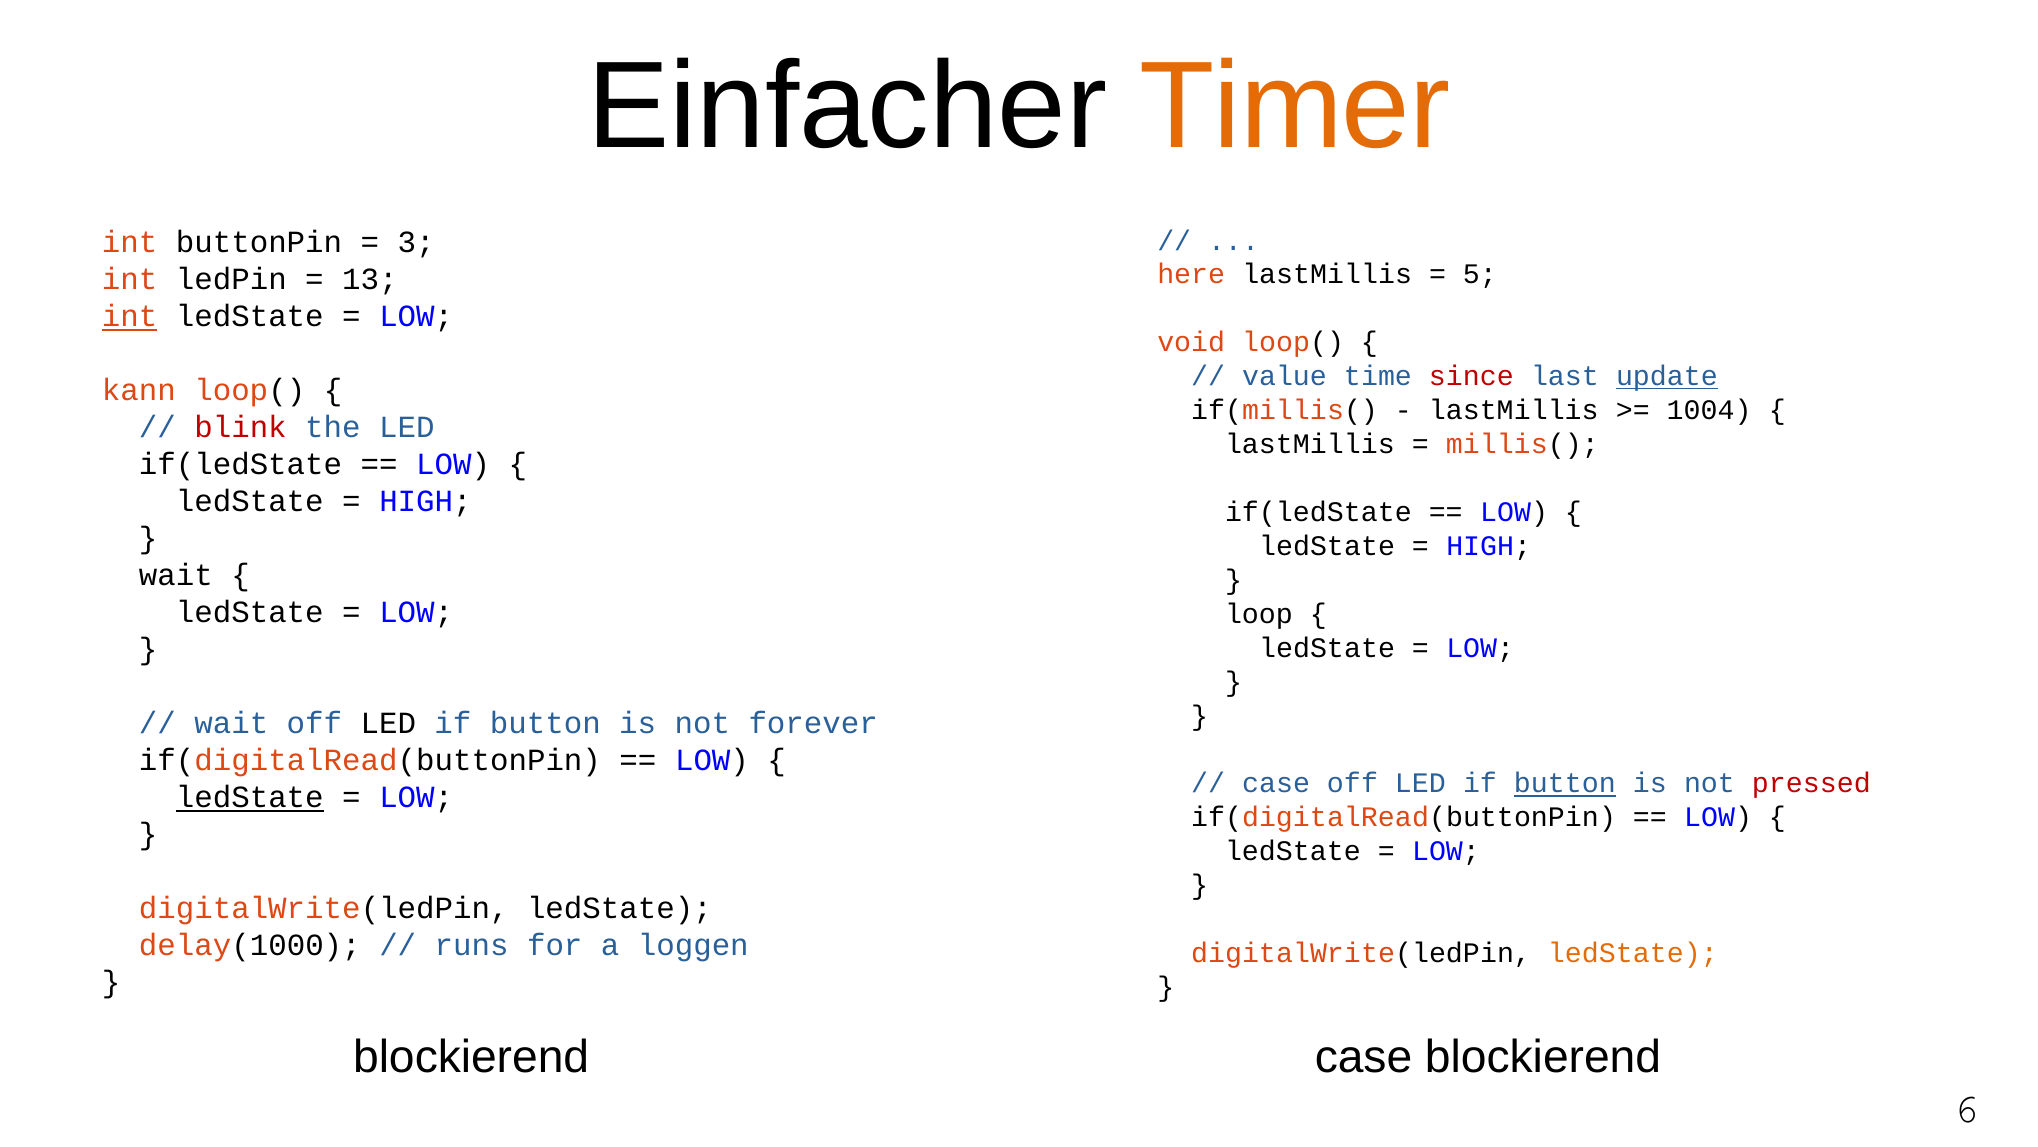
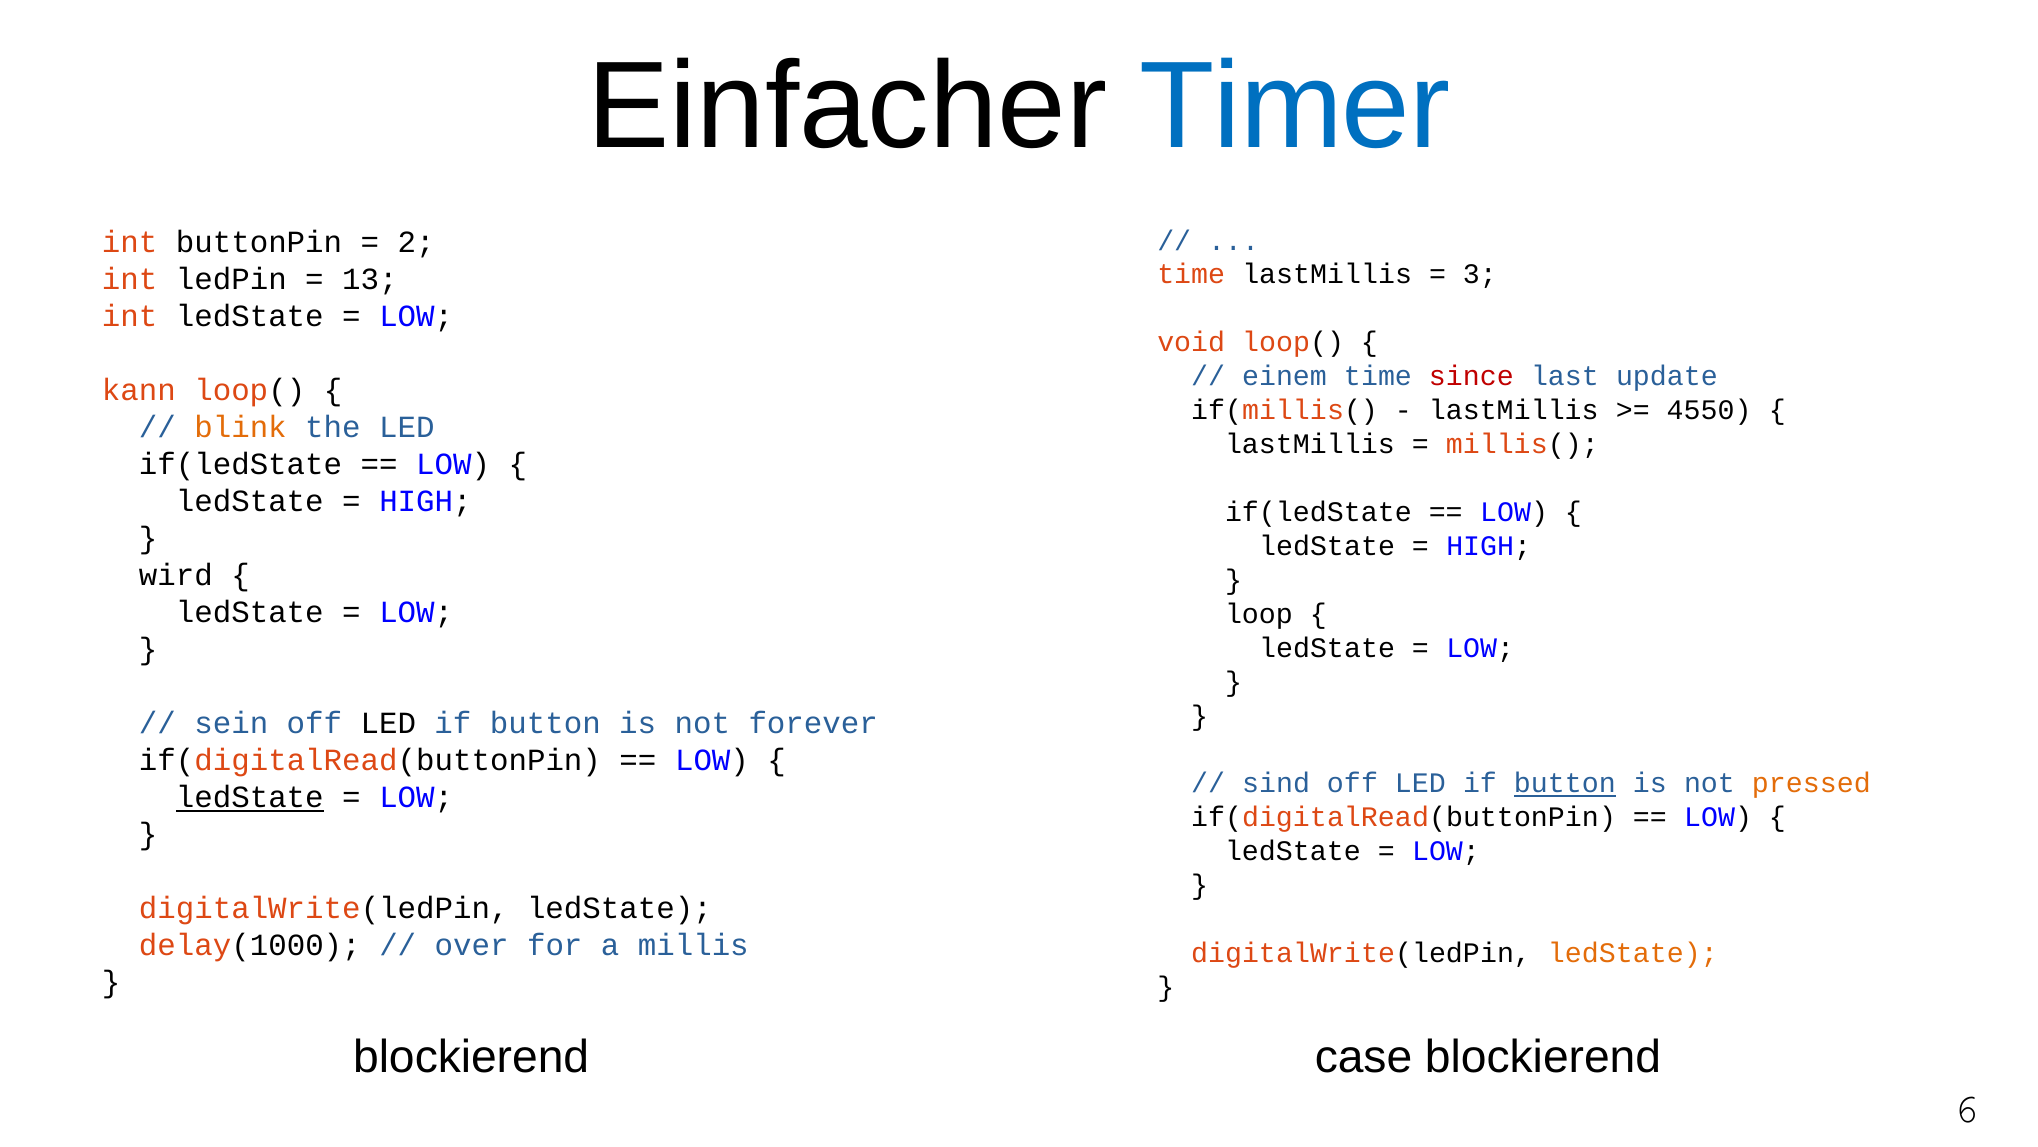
Timer colour: orange -> blue (1295, 106)
3: 3 -> 2 (416, 242)
here: here -> time (1191, 275)
5: 5 -> 3 (1480, 275)
int underline: present -> none (130, 316)
value: value -> einem (1284, 376)
update underline: present -> none (1667, 376)
1004: 1004 -> 4550 (1709, 410)
blink colour: red -> orange (241, 427)
wait: wait -> wird (176, 575)
wait: wait -> sein (231, 723)
case: case -> sind (1276, 783)
pressed colour: red -> orange (1811, 783)
runs: runs -> over (472, 945)
loggen: loggen -> millis (693, 945)
